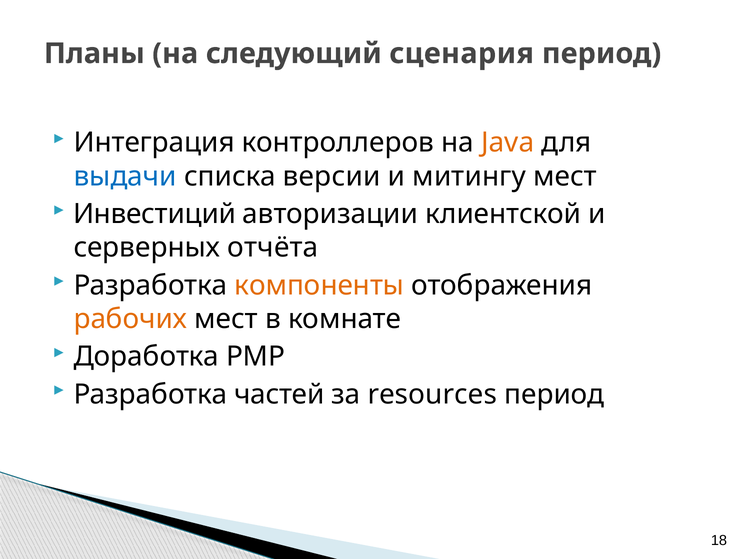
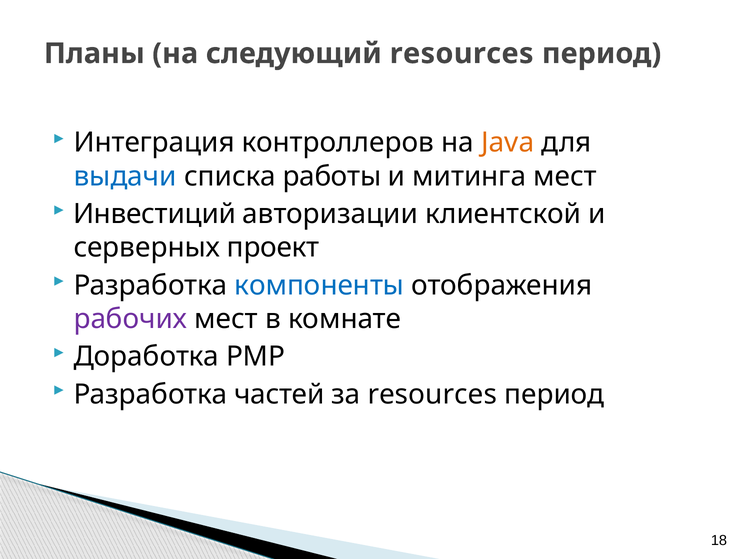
следующий сценария: сценария -> resources (462, 54)
версии: версии -> работы (332, 176)
митингу: митингу -> митинга (469, 176)
отчёта: отчёта -> проект (273, 247)
компоненты colour: orange -> blue (319, 285)
рабочих colour: orange -> purple (130, 319)
